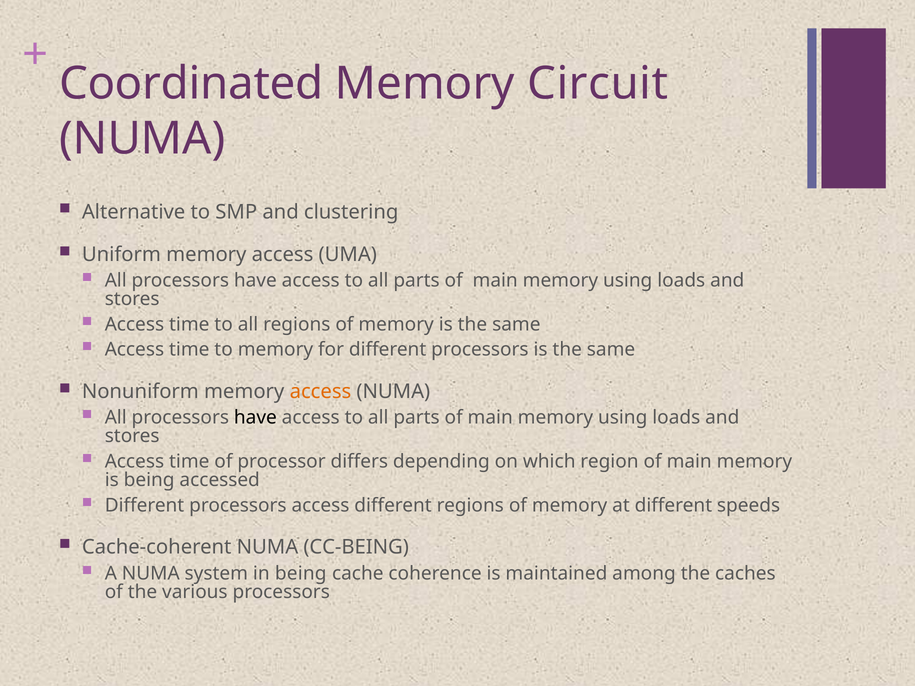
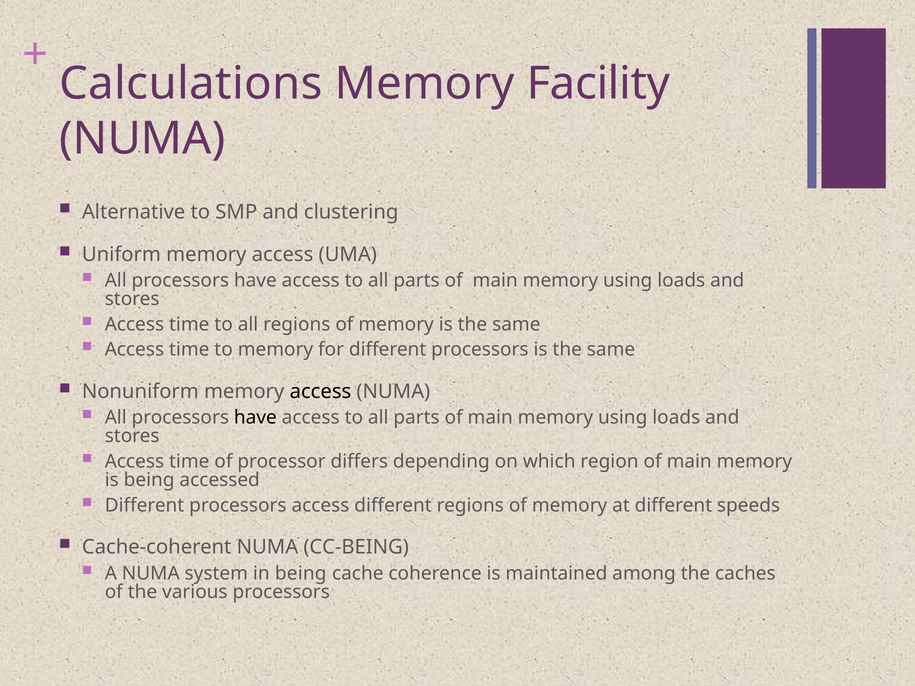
Coordinated: Coordinated -> Calculations (191, 84)
Circuit: Circuit -> Facility (598, 84)
access colour: orange -> black (320, 392)
